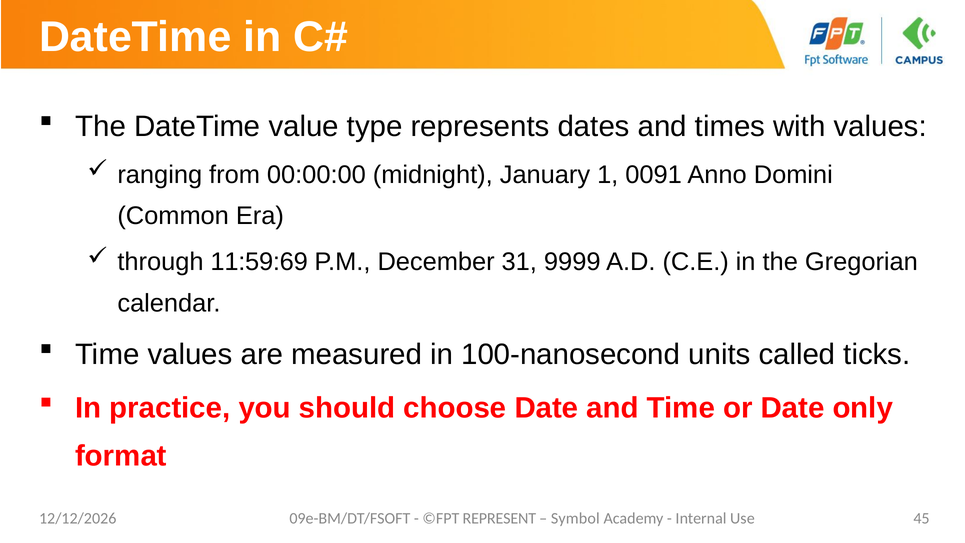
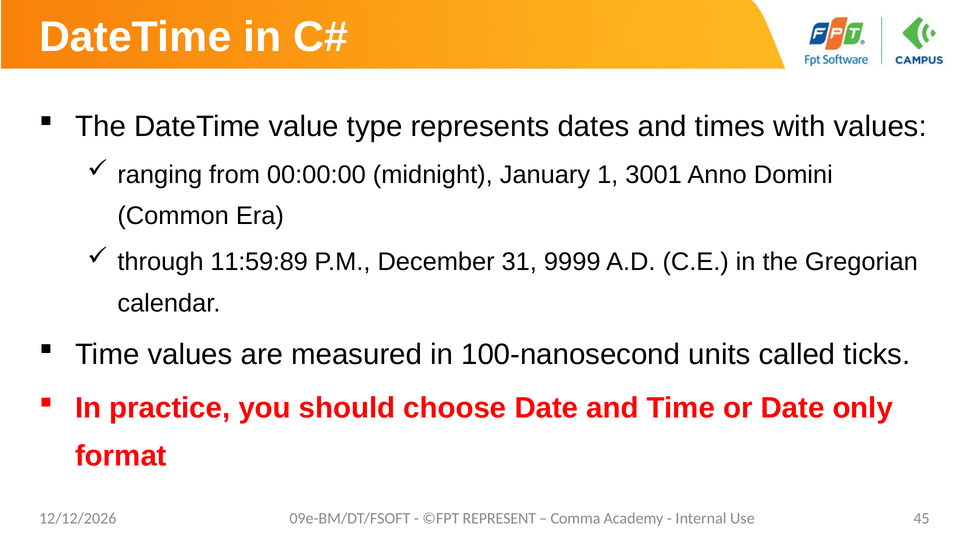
0091: 0091 -> 3001 (654, 175)
11:59:69: 11:59:69 -> 11:59:89 (259, 262)
Symbol: Symbol -> Comma (575, 518)
